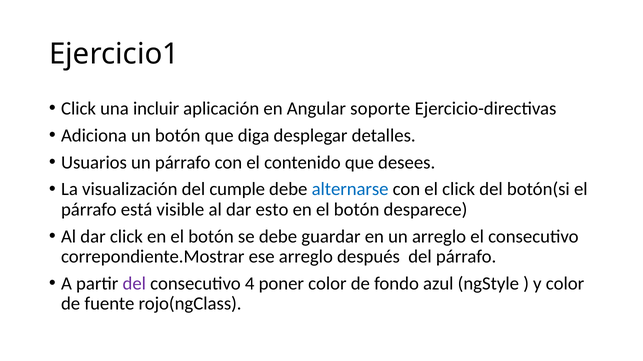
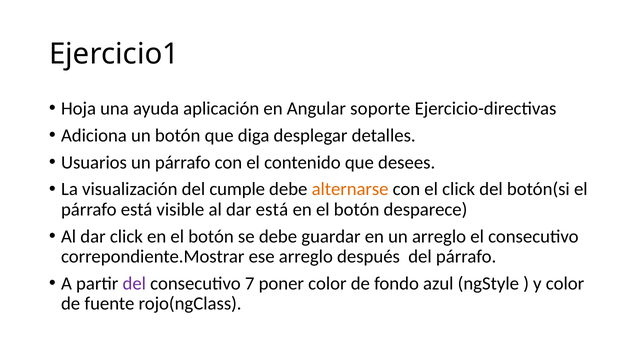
Click: Click -> Hoja (79, 109)
incluir: incluir -> ayuda (156, 109)
alternarse colour: blue -> orange (350, 190)
dar esto: esto -> está (272, 210)
4: 4 -> 7 (250, 284)
